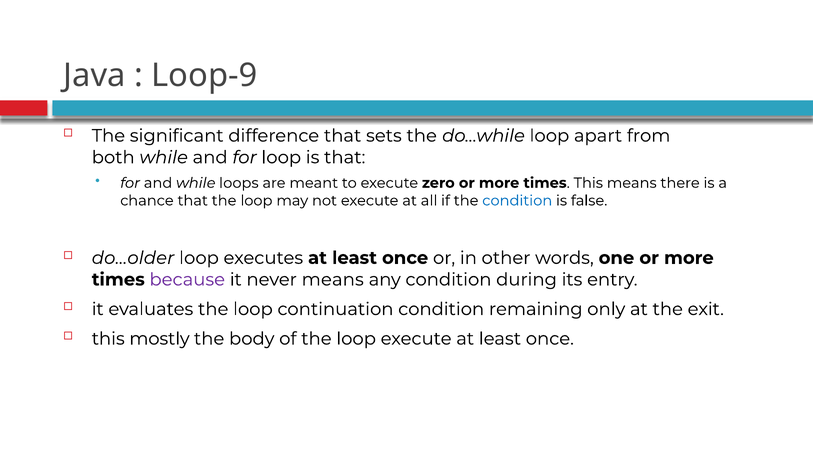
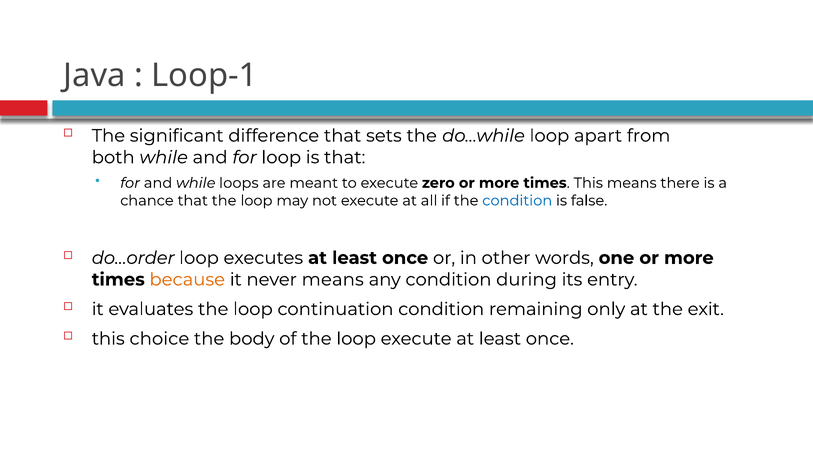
Loop-9: Loop-9 -> Loop-1 (204, 76)
do…older: do…older -> do…order (133, 258)
because colour: purple -> orange (187, 280)
mostly: mostly -> choice (159, 339)
